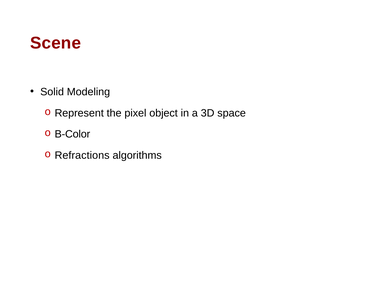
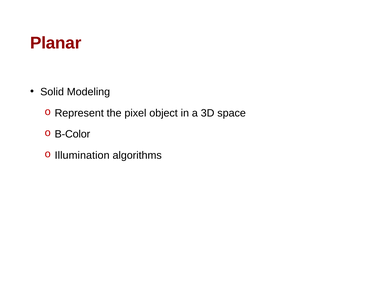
Scene: Scene -> Planar (56, 43)
Refractions: Refractions -> Illumination (82, 155)
